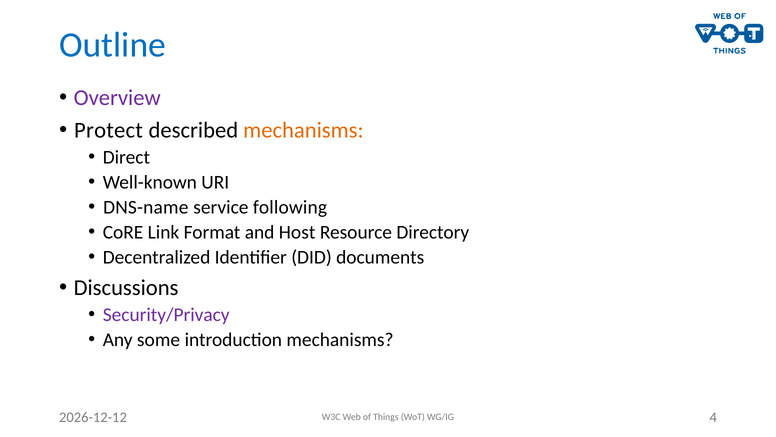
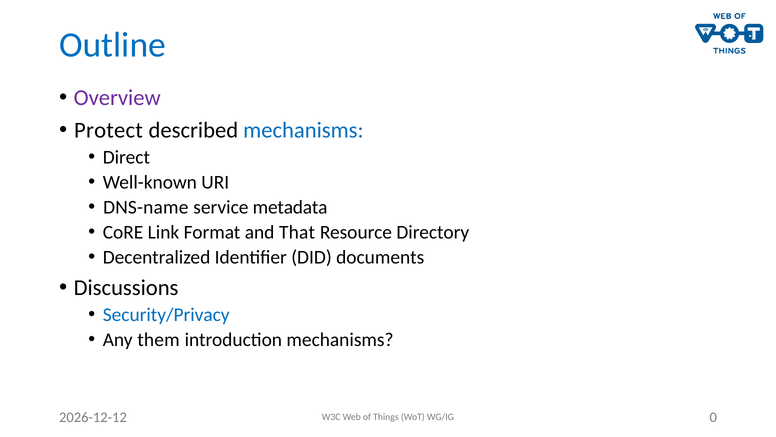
mechanisms colour: orange -> blue (303, 130)
following: following -> metadata (290, 207)
Host: Host -> That (297, 232)
Security/Privacy colour: purple -> blue (166, 314)
some: some -> them (158, 339)
4: 4 -> 0 (713, 417)
